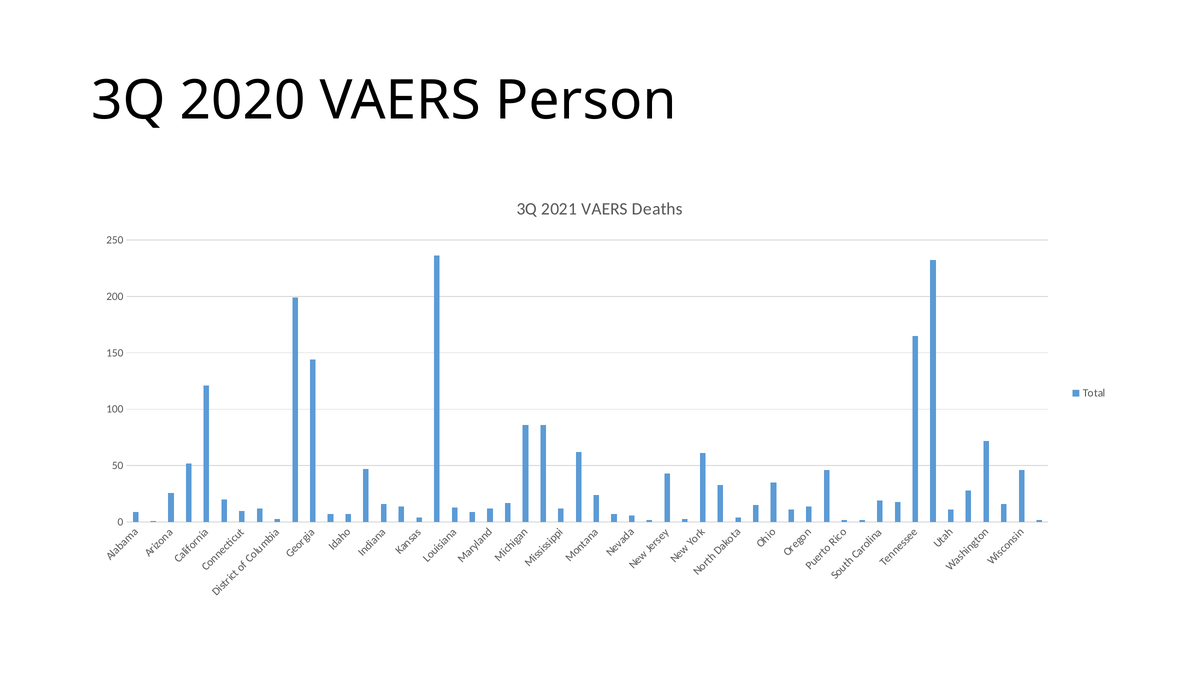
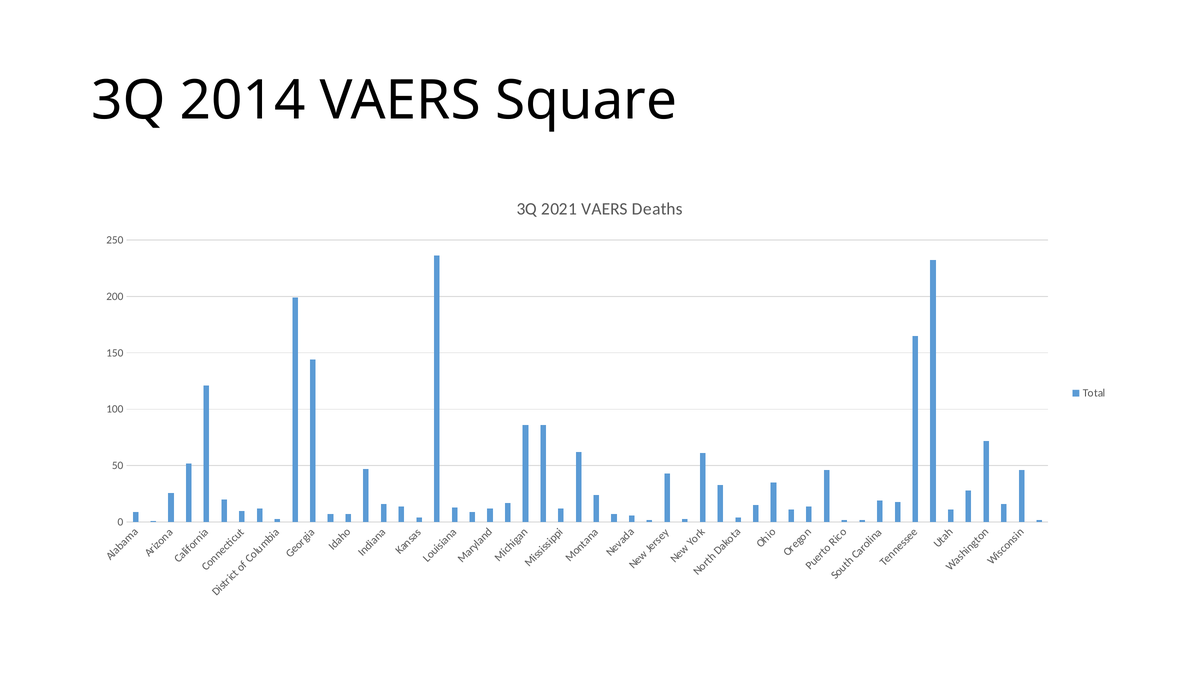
2020: 2020 -> 2014 (243, 101)
Person: Person -> Square (586, 101)
